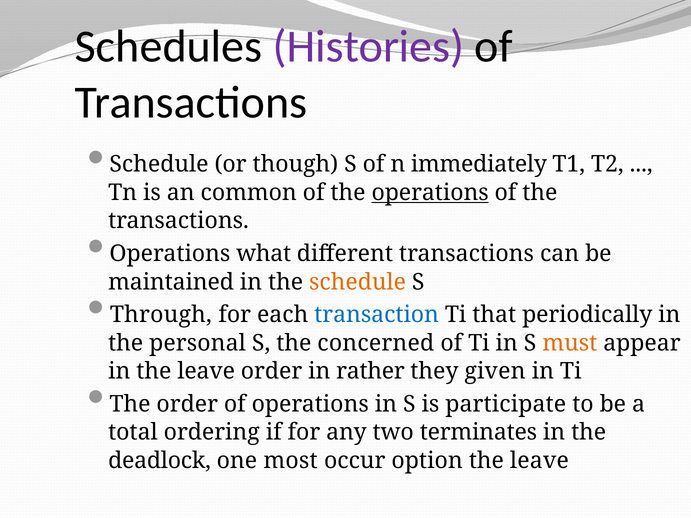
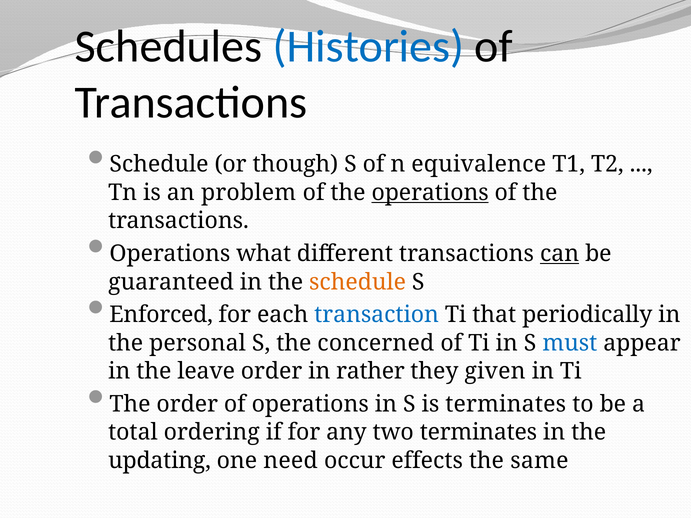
Histories colour: purple -> blue (368, 46)
immediately: immediately -> equivalence (479, 164)
common: common -> problem (249, 193)
can underline: none -> present (560, 254)
maintained: maintained -> guaranteed (171, 282)
Through: Through -> Enforced (161, 315)
must colour: orange -> blue (570, 343)
is participate: participate -> terminates (506, 404)
deadlock: deadlock -> updating (160, 461)
most: most -> need (291, 461)
option: option -> effects (427, 461)
leave: leave -> same (539, 461)
